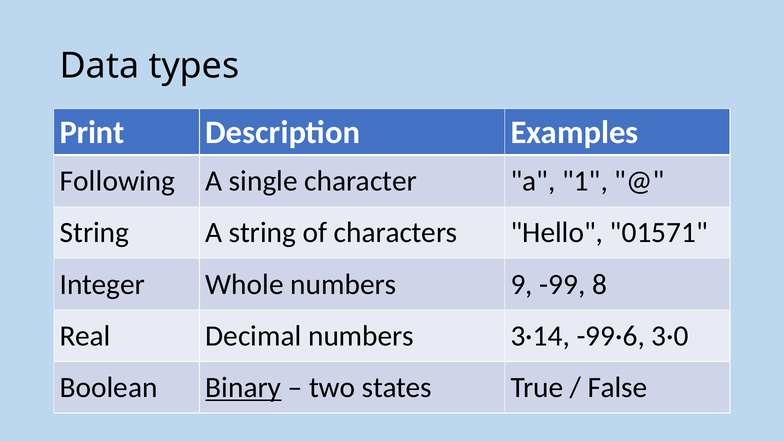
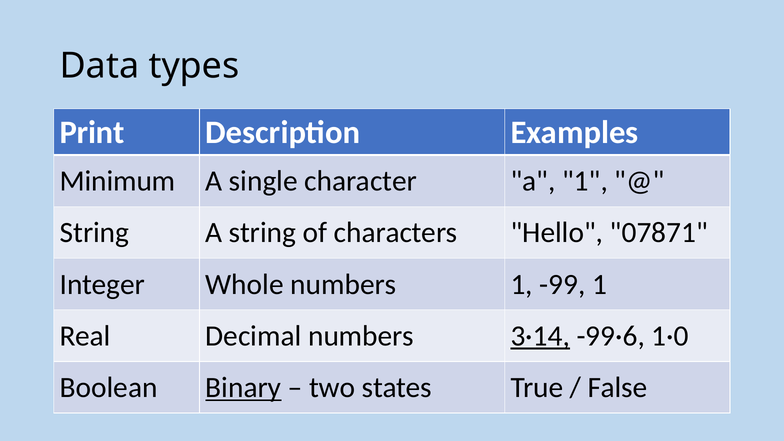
Following: Following -> Minimum (118, 181)
01571: 01571 -> 07871 (659, 233)
numbers 9: 9 -> 1 (522, 284)
-99 8: 8 -> 1 (599, 284)
3·14 underline: none -> present (540, 336)
3·0: 3·0 -> 1·0 (670, 336)
